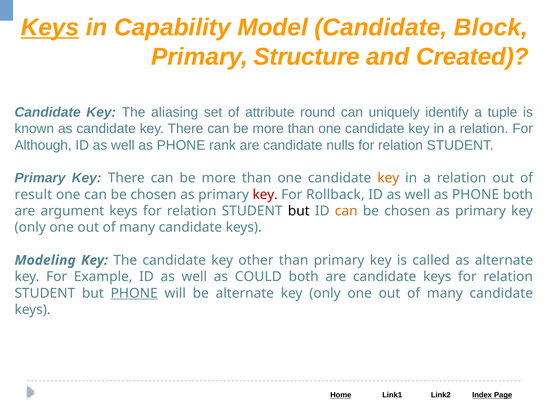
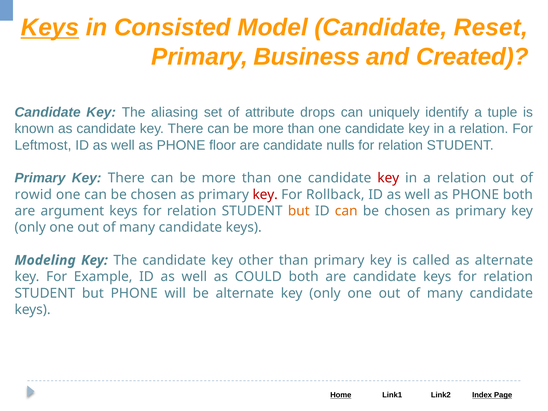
Capability: Capability -> Consisted (172, 27)
Block: Block -> Reset (491, 27)
Structure: Structure -> Business (307, 57)
round: round -> drops (318, 112)
Although: Although -> Leftmost (43, 145)
rank: rank -> floor (222, 145)
key colour: orange -> red (388, 178)
result: result -> rowid (33, 195)
but colour: black -> orange (299, 211)
PHONE underline: present -> none (134, 293)
